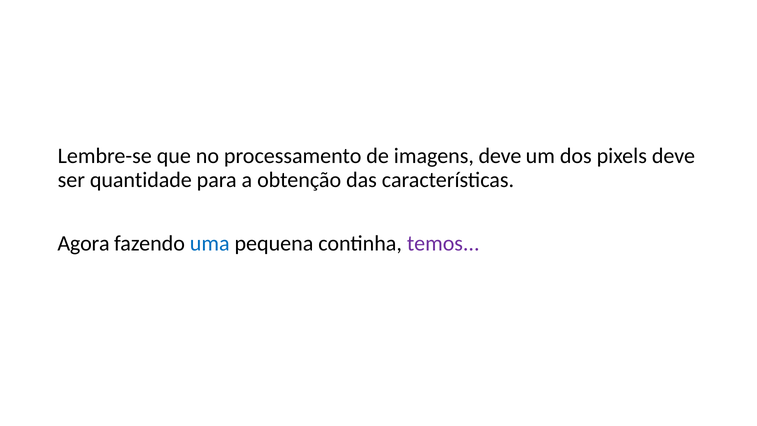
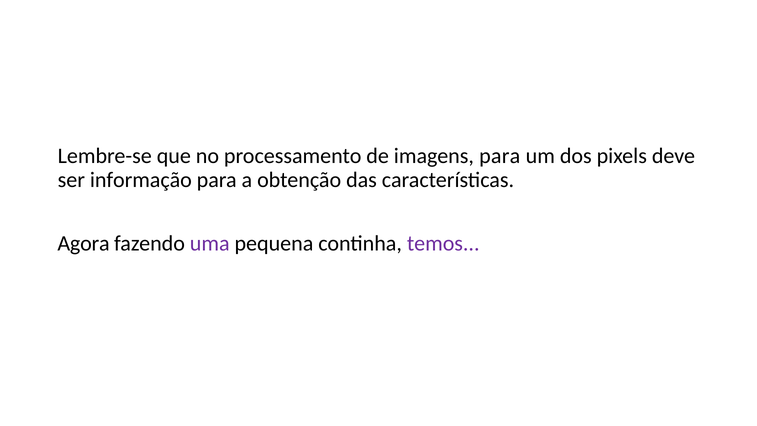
imagens deve: deve -> para (500, 156)
quantidade: quantidade -> informação (141, 180)
uma colour: blue -> purple (210, 243)
